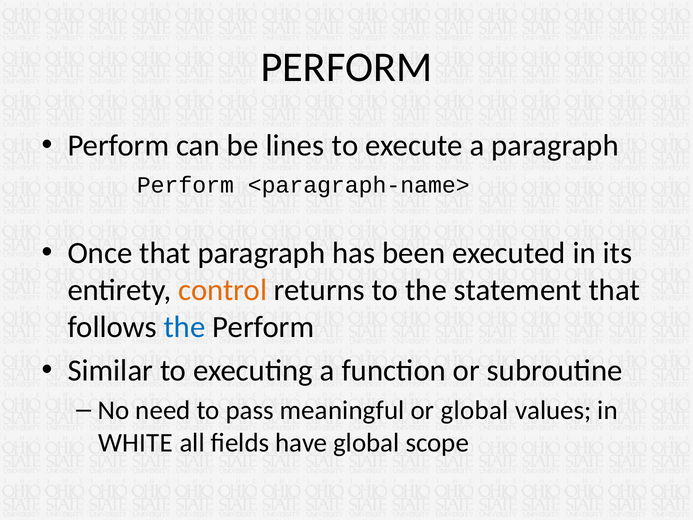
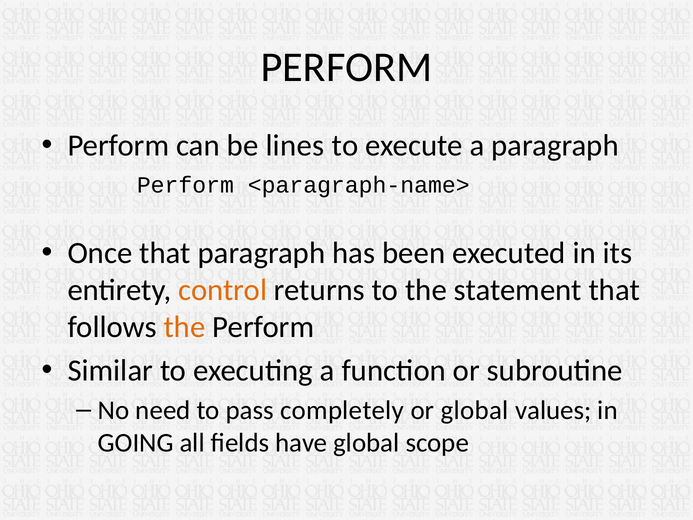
the colour: blue -> orange (185, 327)
meaningful: meaningful -> completely (342, 410)
WHITE: WHITE -> GOING (136, 442)
